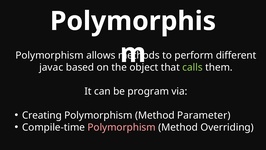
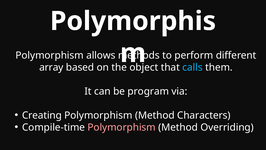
javac: javac -> array (51, 67)
calls colour: light green -> light blue (193, 67)
Parameter: Parameter -> Characters (204, 115)
